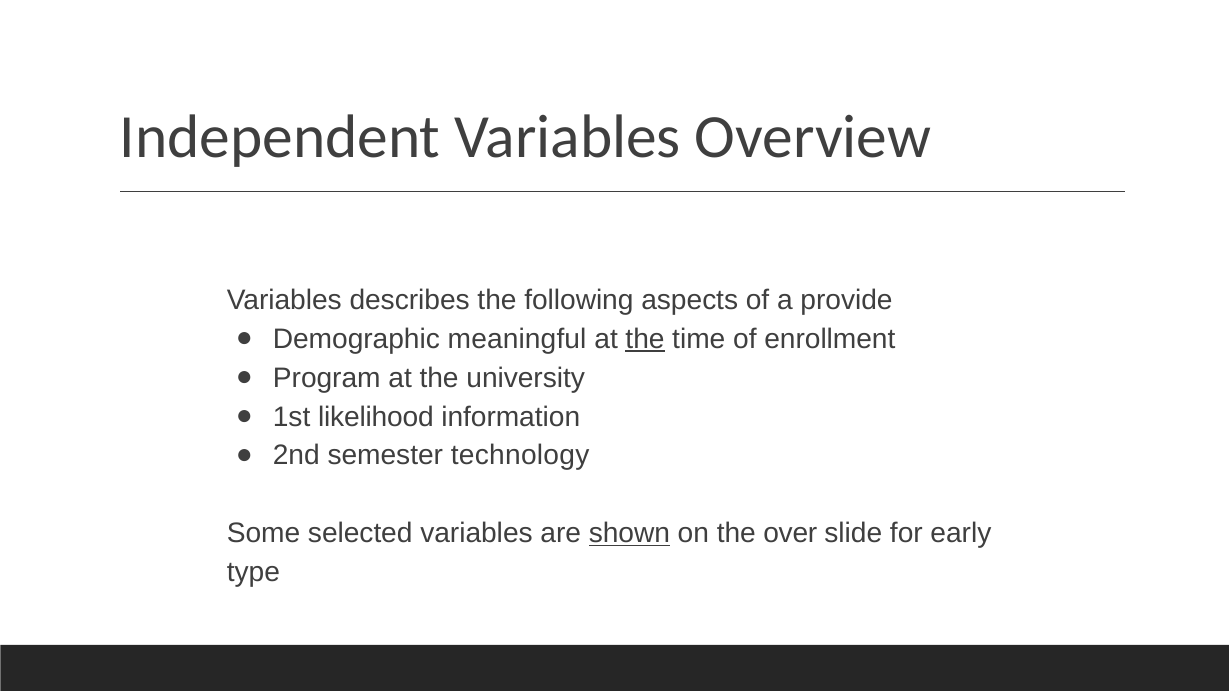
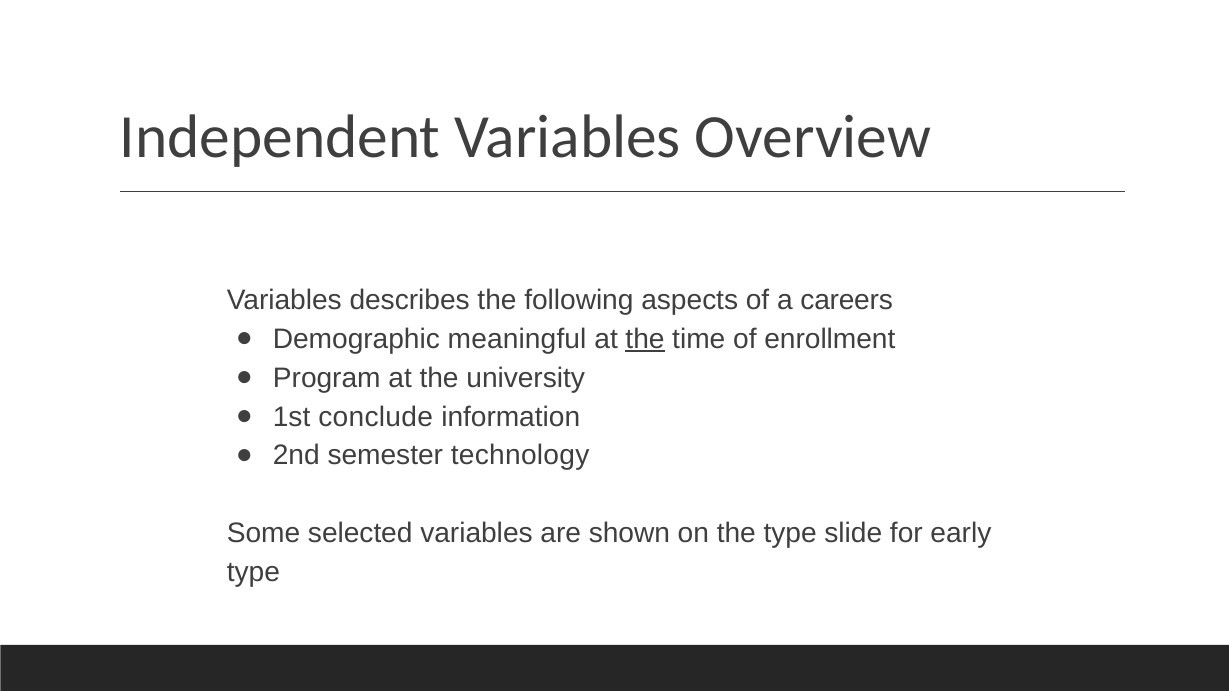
provide: provide -> careers (847, 301)
likelihood: likelihood -> conclude (376, 417)
shown underline: present -> none (629, 533)
the over: over -> type (790, 533)
